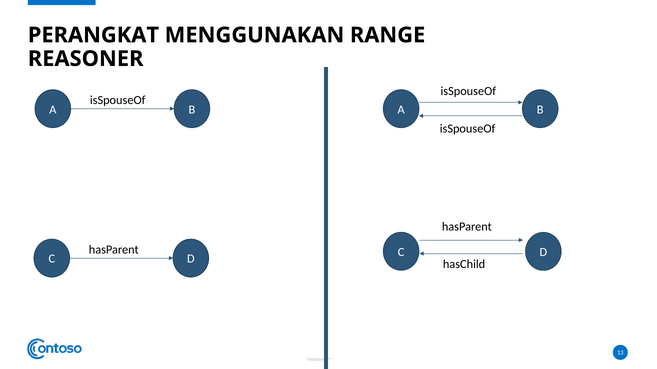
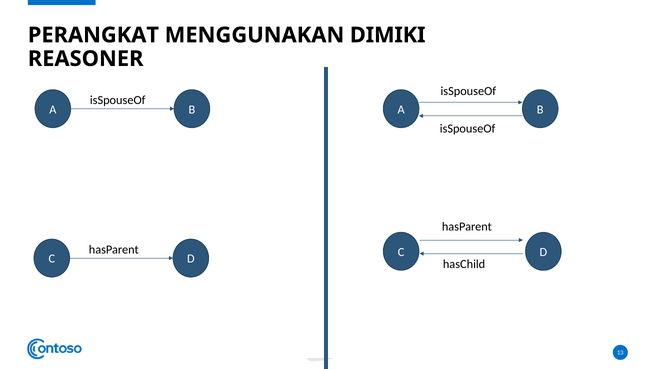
RANGE: RANGE -> DIMIKI (388, 35)
